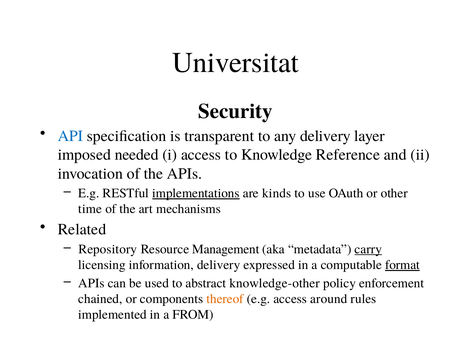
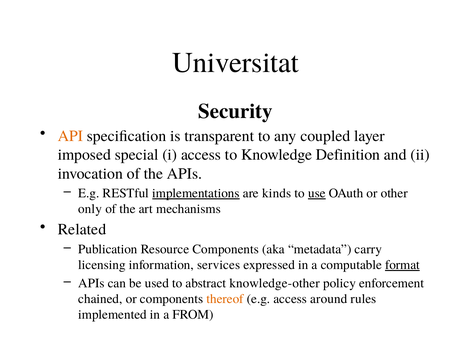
API colour: blue -> orange (70, 136)
any delivery: delivery -> coupled (325, 136)
needed: needed -> special (137, 155)
Reference: Reference -> Definition (348, 155)
use underline: none -> present (317, 193)
time: time -> only (90, 209)
Repository: Repository -> Publication (108, 249)
Resource Management: Management -> Components (226, 249)
carry underline: present -> none (368, 249)
information delivery: delivery -> services (219, 265)
